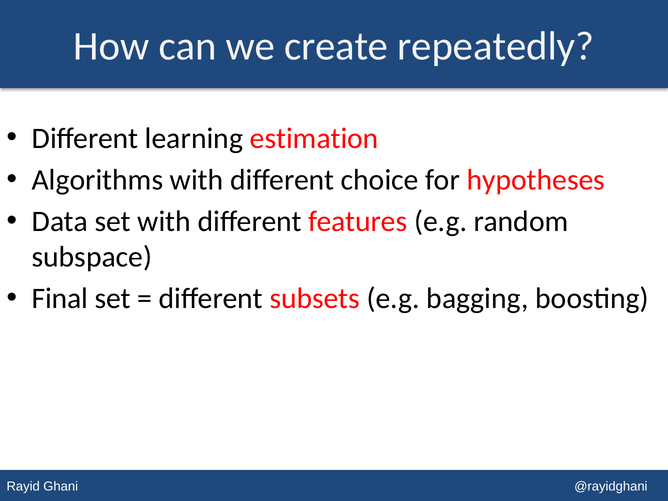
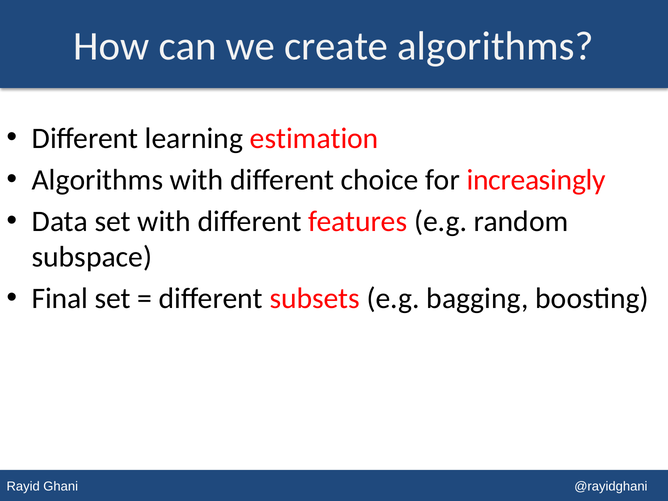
create repeatedly: repeatedly -> algorithms (496, 46)
hypotheses: hypotheses -> increasingly (536, 180)
